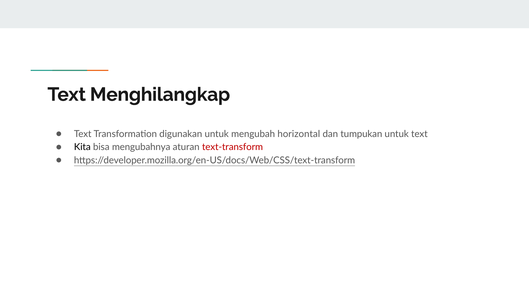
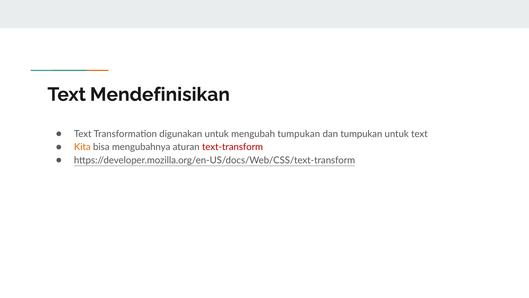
Menghilangkap: Menghilangkap -> Mendefinisikan (160, 94)
mengubah horizontal: horizontal -> tumpukan (299, 134)
Kita colour: black -> orange (82, 147)
